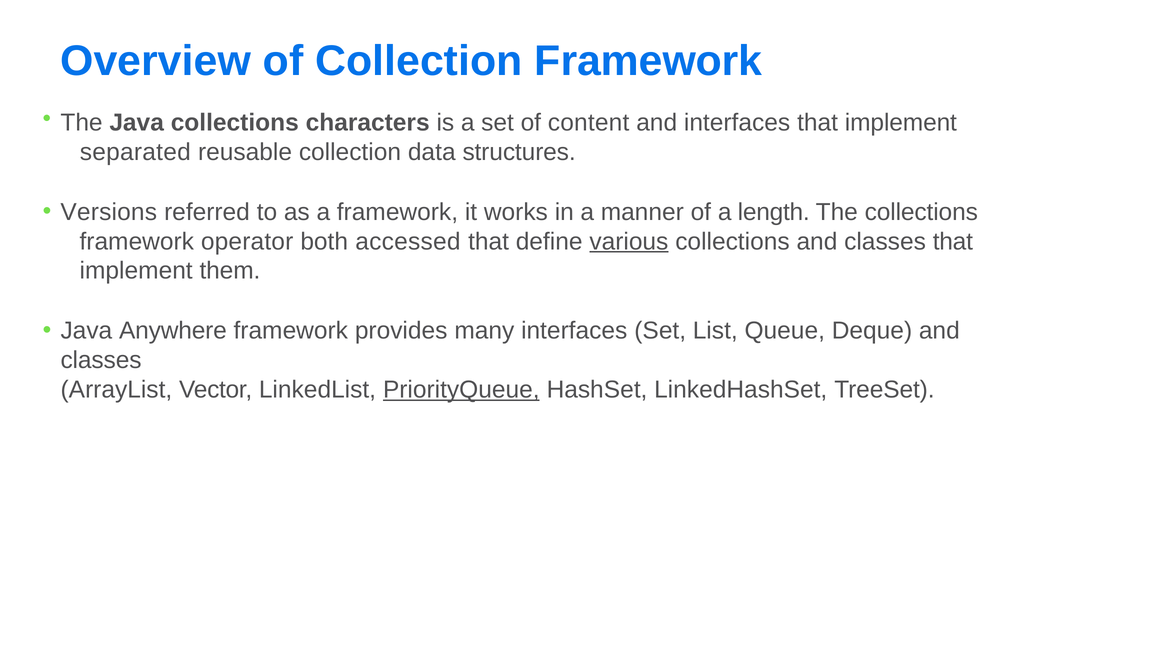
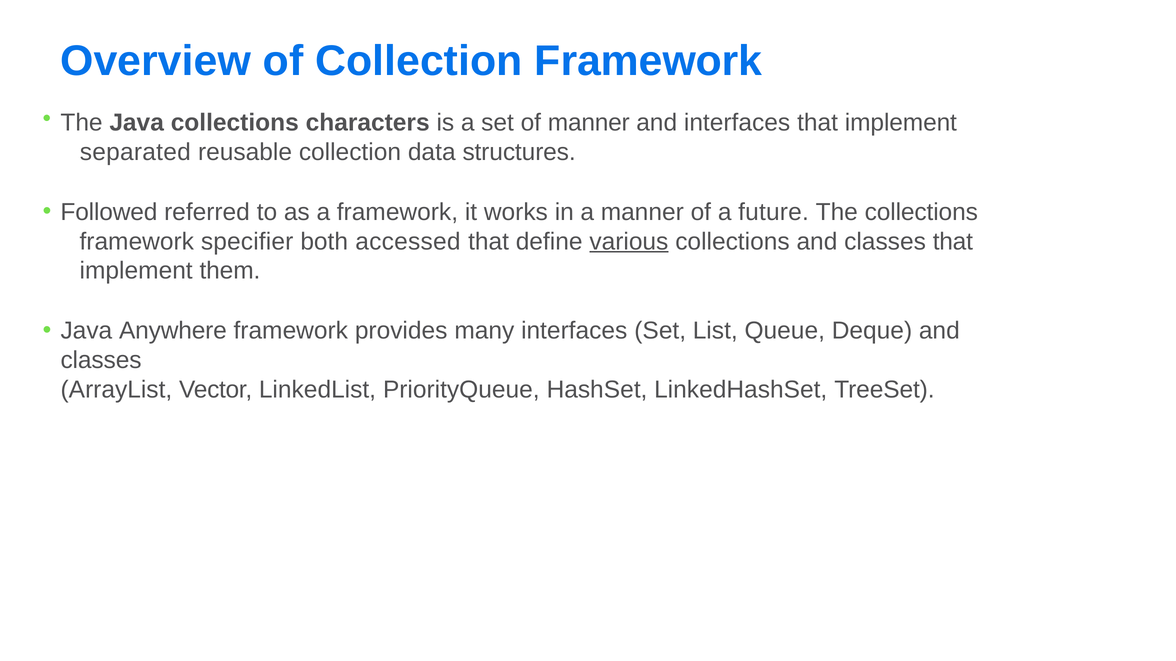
of content: content -> manner (589, 123)
Versions: Versions -> Followed (109, 212)
length: length -> future (774, 212)
operator: operator -> specifier (247, 242)
PriorityQueue underline: present -> none (461, 390)
